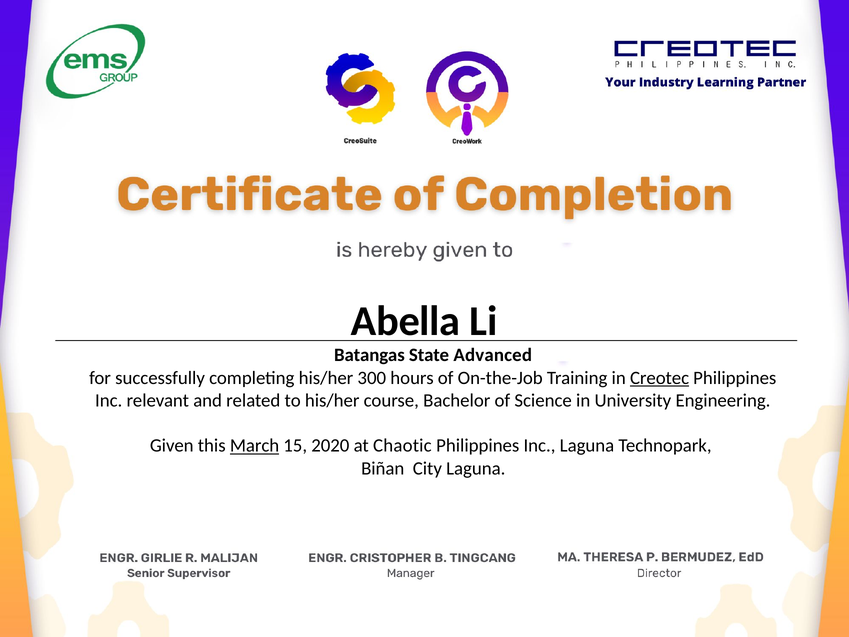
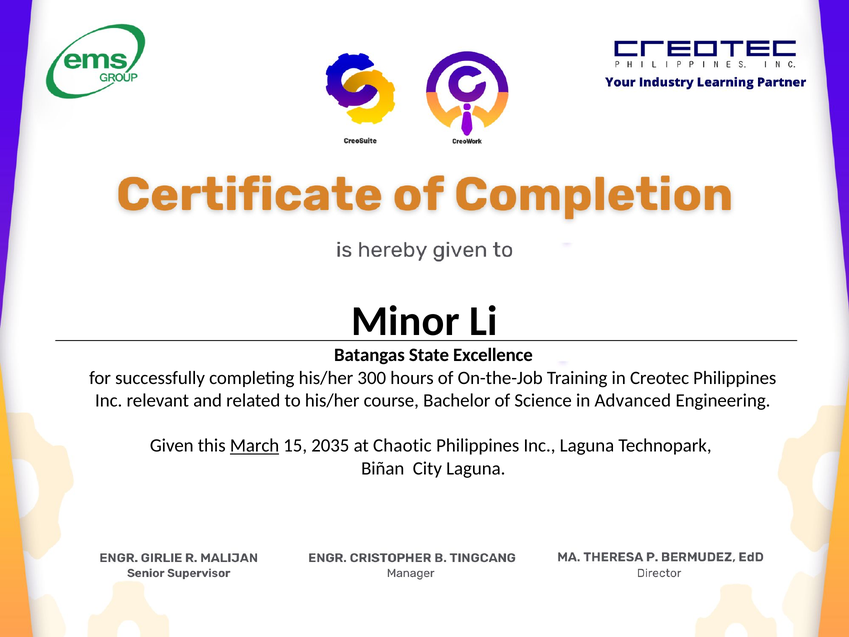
Abella: Abella -> Minor (405, 321)
Advanced: Advanced -> Excellence (493, 355)
Creotec underline: present -> none (660, 378)
University: University -> Advanced (633, 400)
2020: 2020 -> 2035 (330, 446)
